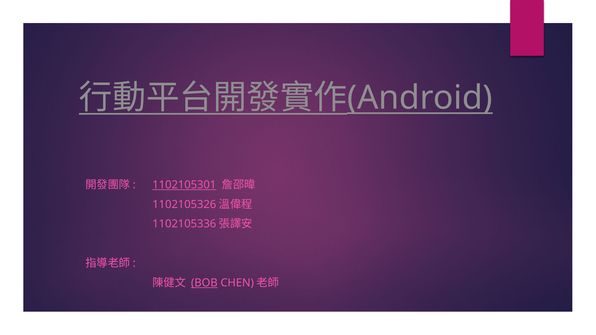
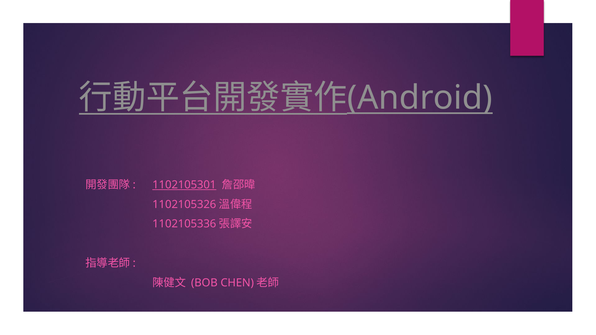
BOB underline: present -> none (204, 283)
